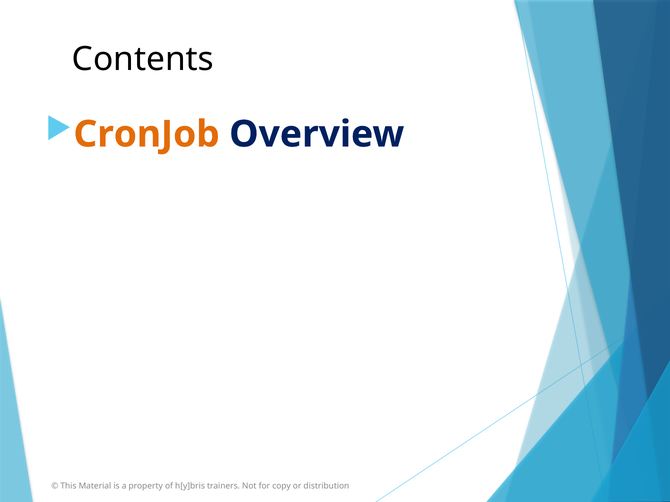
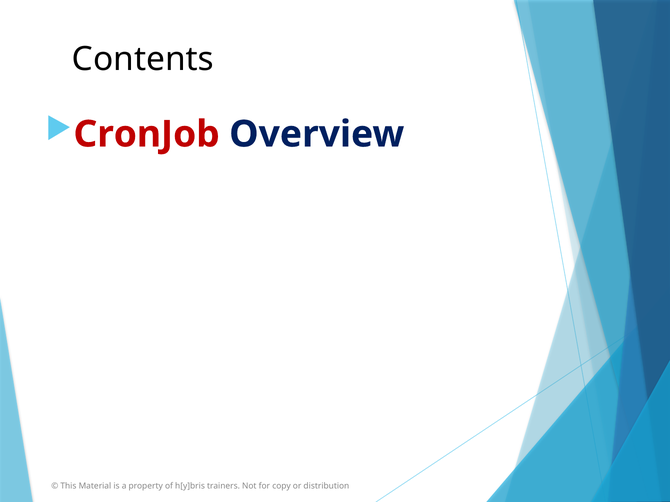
CronJob colour: orange -> red (147, 134)
